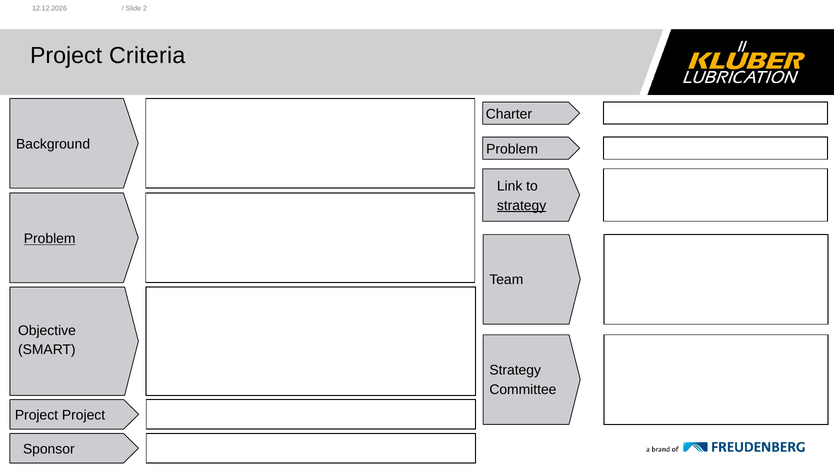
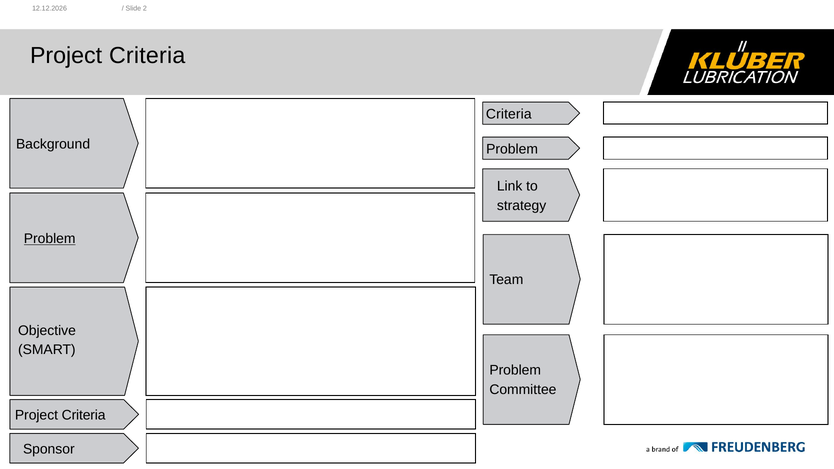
Charter: Charter -> Criteria (509, 114)
strategy underline: present -> none (522, 205)
Strategy: Strategy -> Problem (515, 370)
Project: Project -> Criteria (84, 415)
